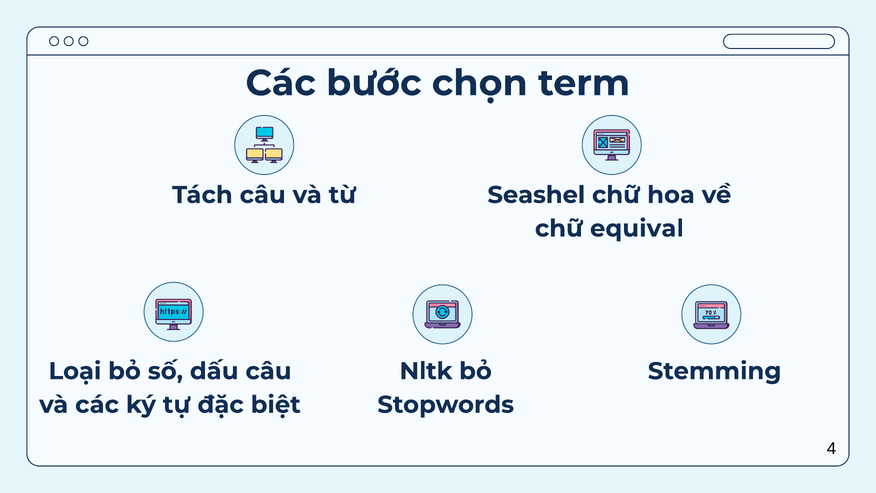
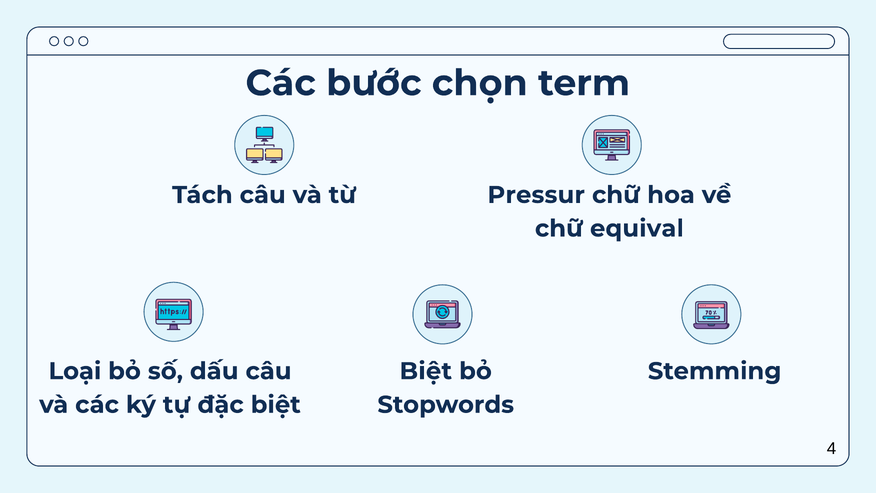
Seashel: Seashel -> Pressur (536, 195)
Nltk: Nltk -> Biệt (426, 371)
